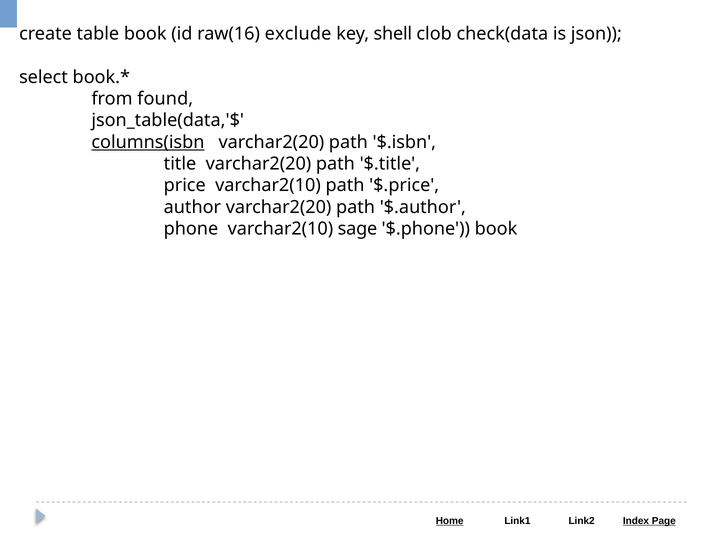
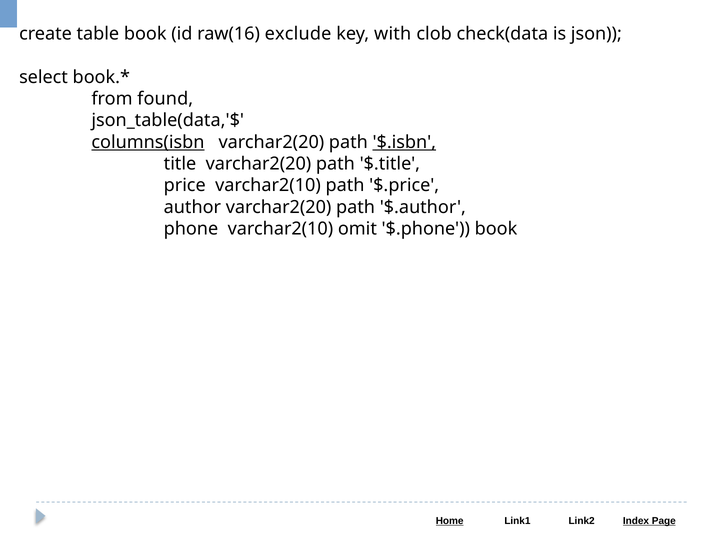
shell: shell -> with (393, 34)
$.isbn underline: none -> present (404, 142)
sage: sage -> omit (357, 229)
